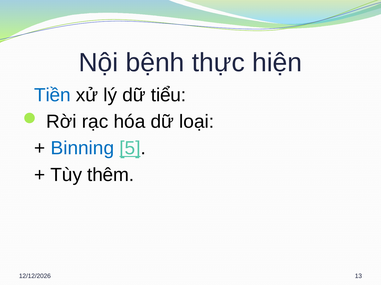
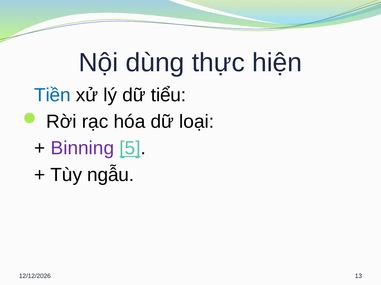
bệnh: bệnh -> dùng (155, 63)
Binning colour: blue -> purple (82, 149)
thêm: thêm -> ngẫu (111, 175)
